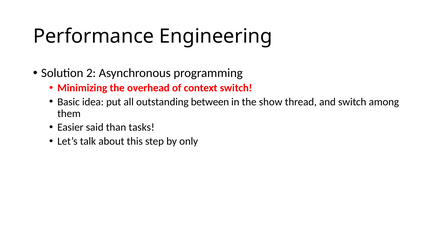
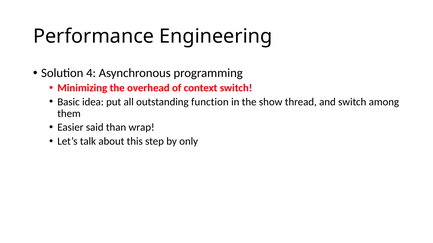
2: 2 -> 4 (91, 73)
between: between -> function (210, 102)
tasks: tasks -> wrap (142, 128)
